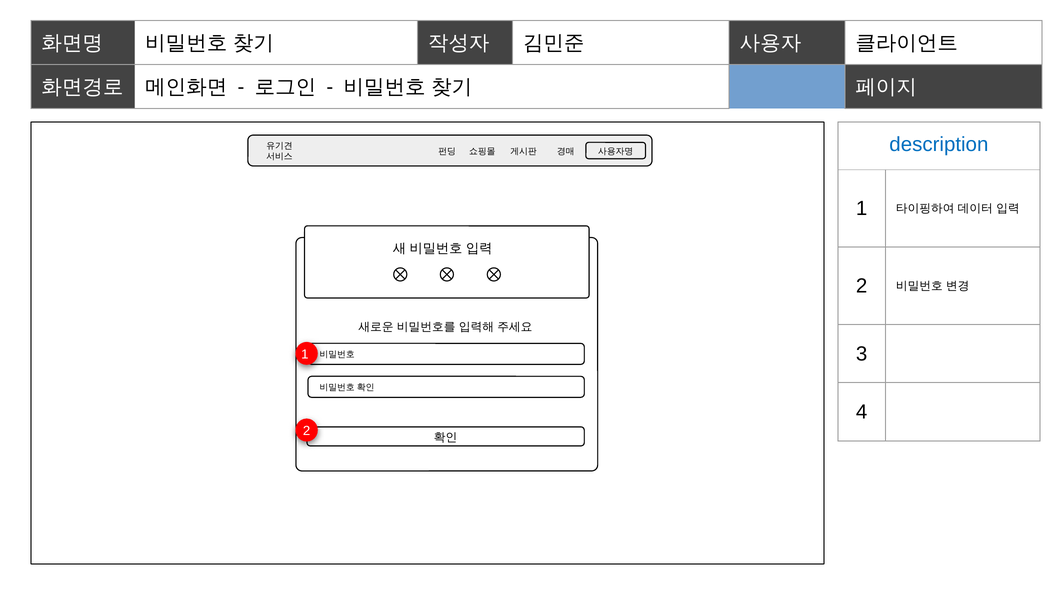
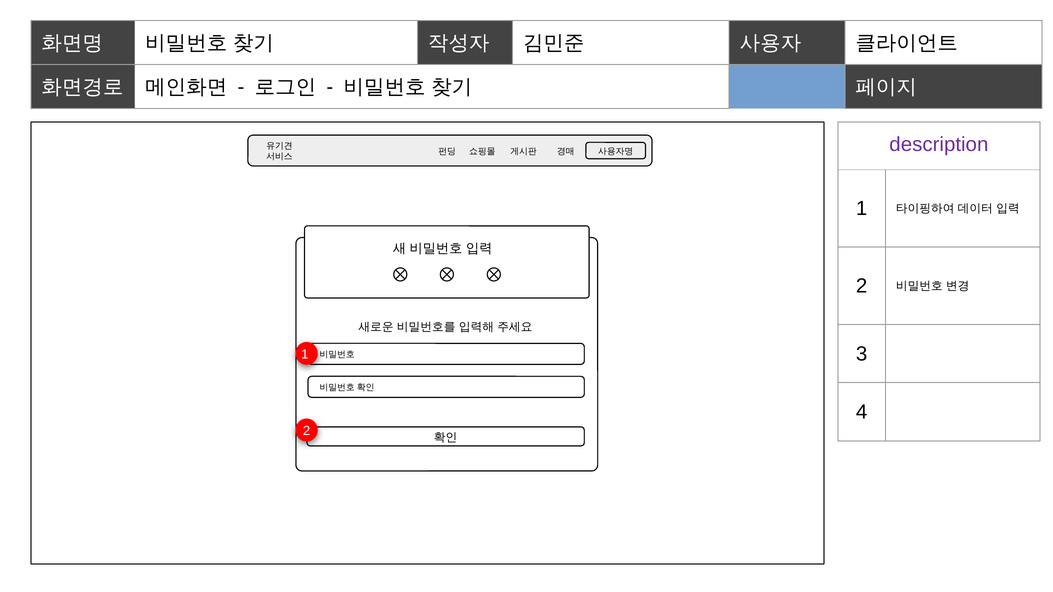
description colour: blue -> purple (939, 144)
